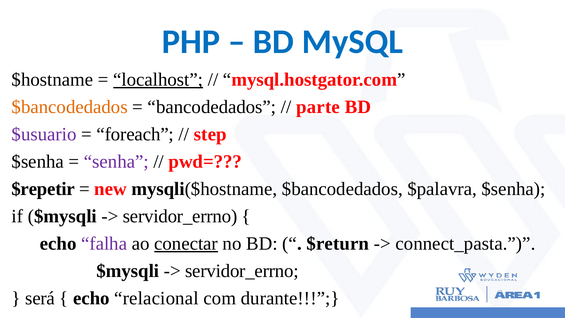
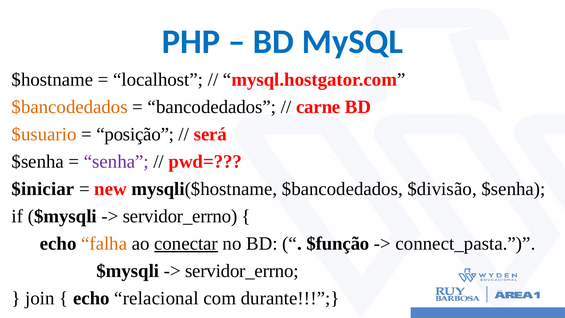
localhost underline: present -> none (158, 80)
parte: parte -> carne (318, 107)
$usuario colour: purple -> orange (44, 134)
foreach: foreach -> posição (135, 134)
step: step -> será (210, 134)
$repetir: $repetir -> $iniciar (43, 189)
$palavra: $palavra -> $divisão (442, 189)
falha colour: purple -> orange (104, 243)
$return: $return -> $função (338, 243)
será: será -> join (40, 298)
